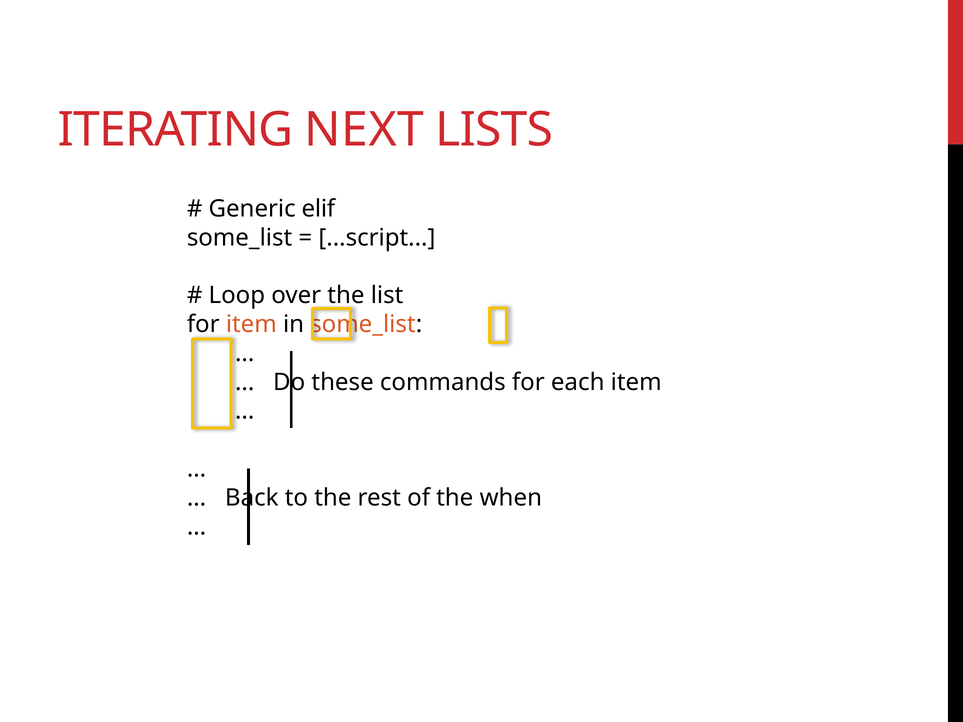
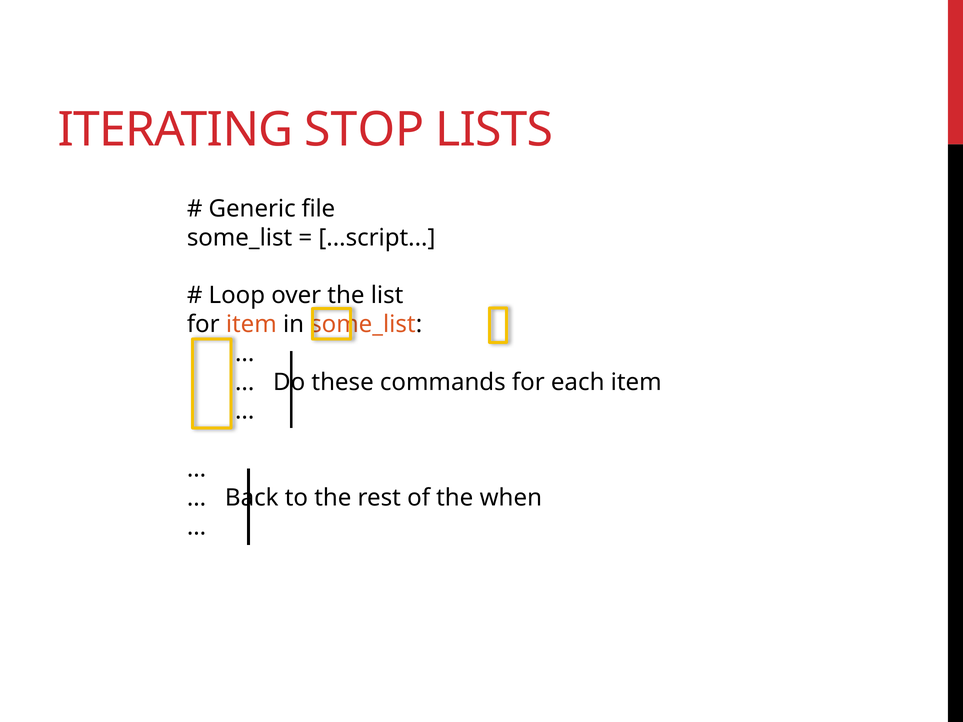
NEXT: NEXT -> STOP (364, 130)
elif: elif -> file (318, 209)
